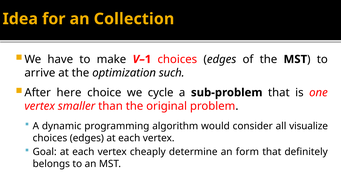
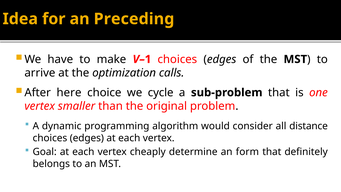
Collection: Collection -> Preceding (134, 19)
such: such -> calls (172, 73)
visualize: visualize -> distance (309, 126)
